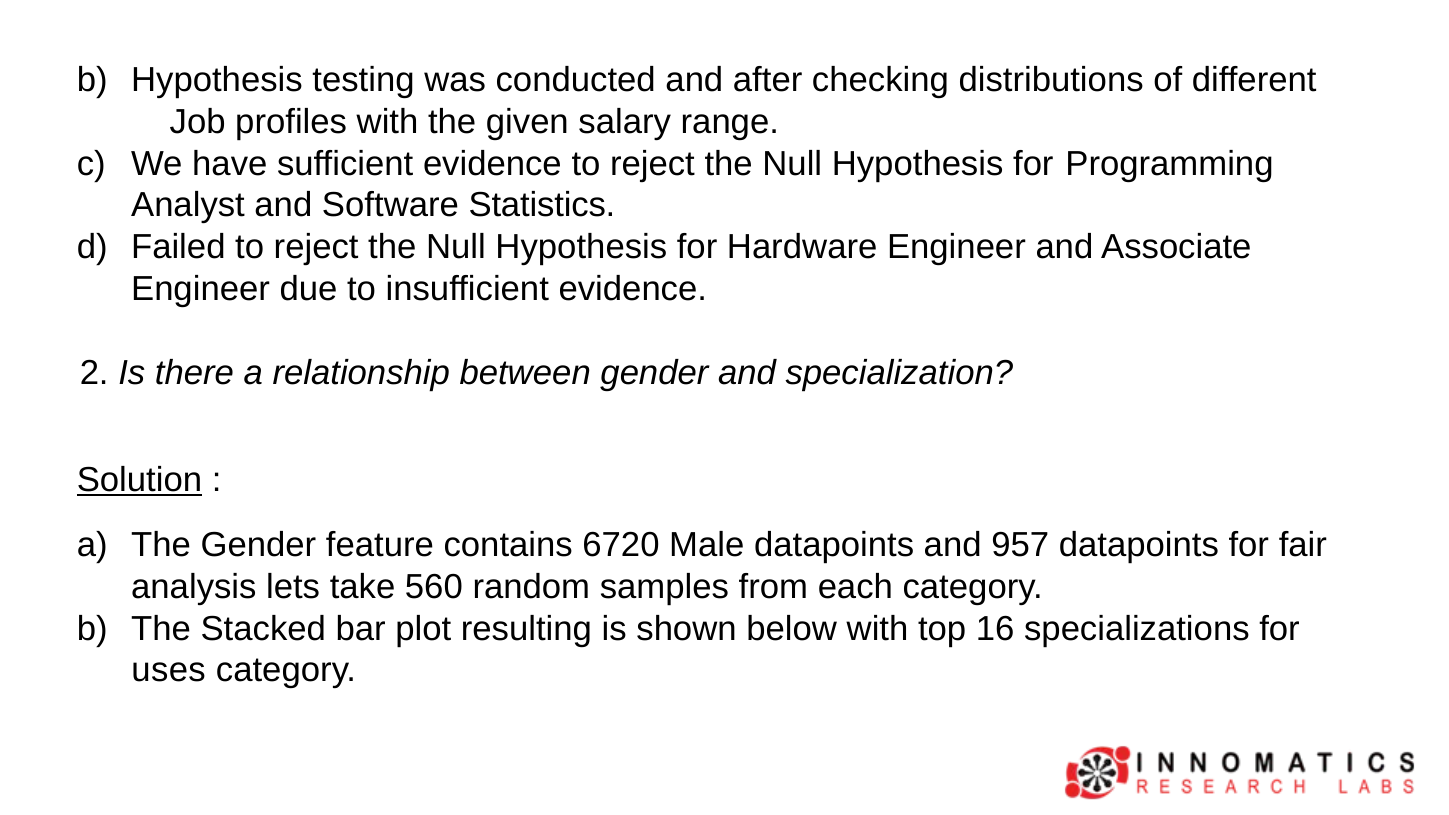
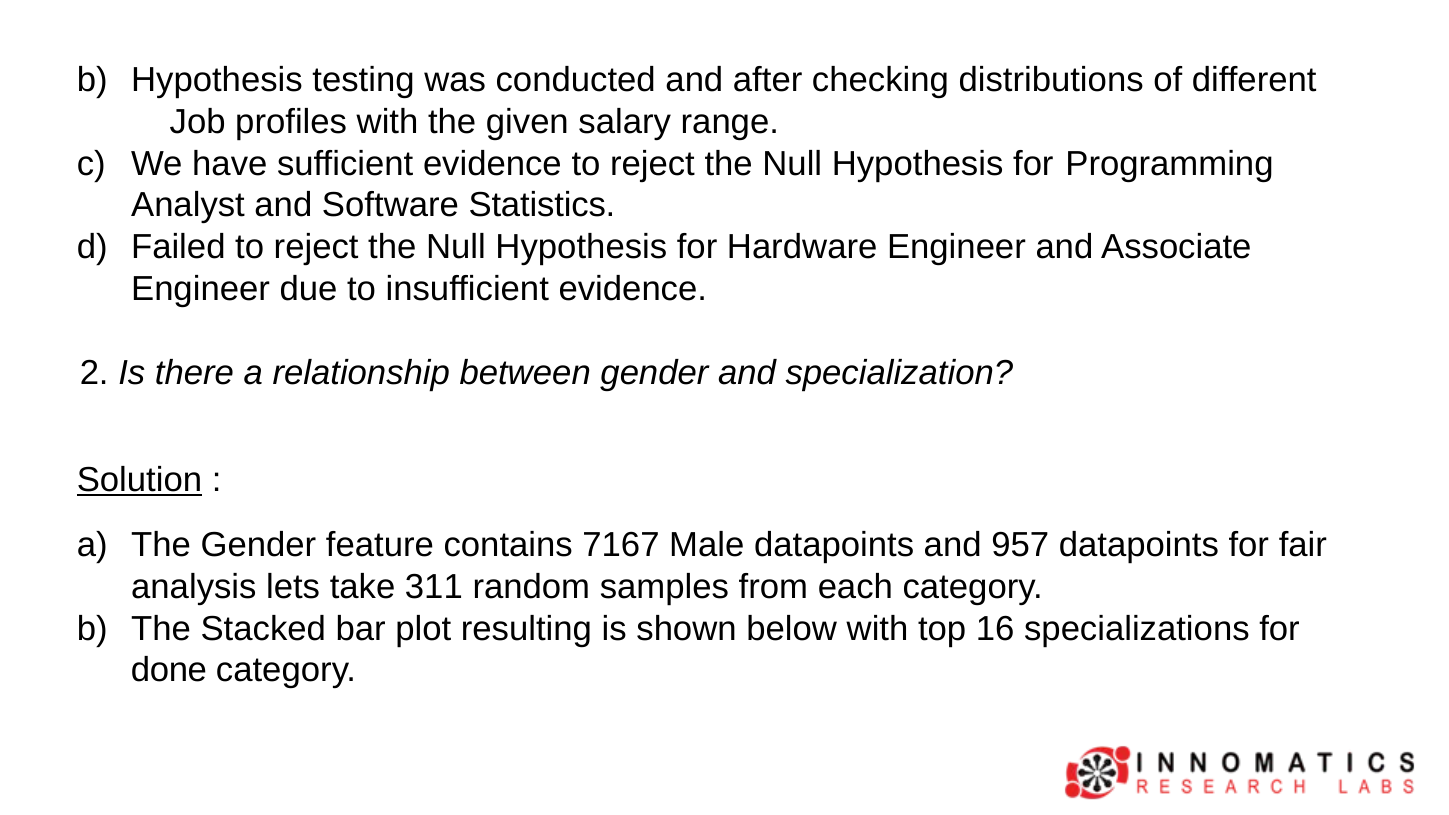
6720: 6720 -> 7167 (621, 545)
560: 560 -> 311 (434, 587)
uses: uses -> done (169, 670)
